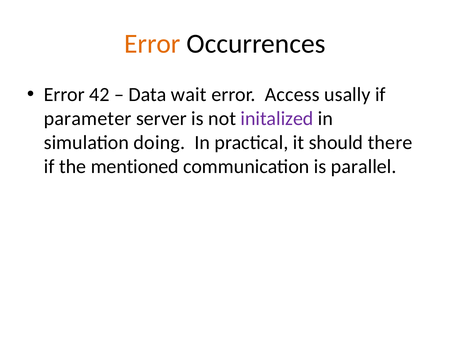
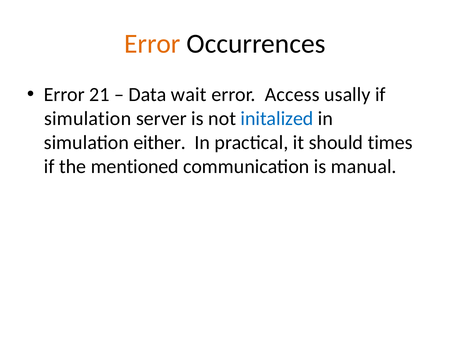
42: 42 -> 21 (99, 94)
parameter: parameter -> simulation (88, 118)
initalized colour: purple -> blue (277, 118)
doing: doing -> either (160, 142)
there: there -> times (390, 142)
parallel: parallel -> manual (364, 166)
